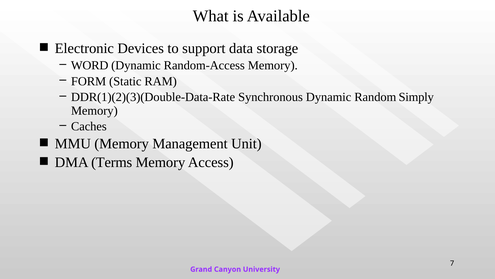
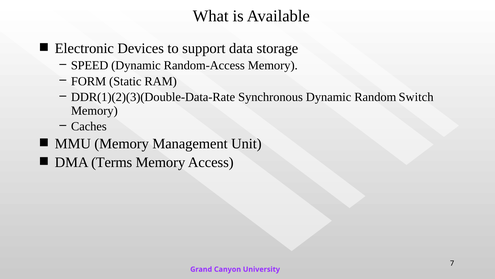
WORD: WORD -> SPEED (90, 65)
Simply: Simply -> Switch (416, 97)
